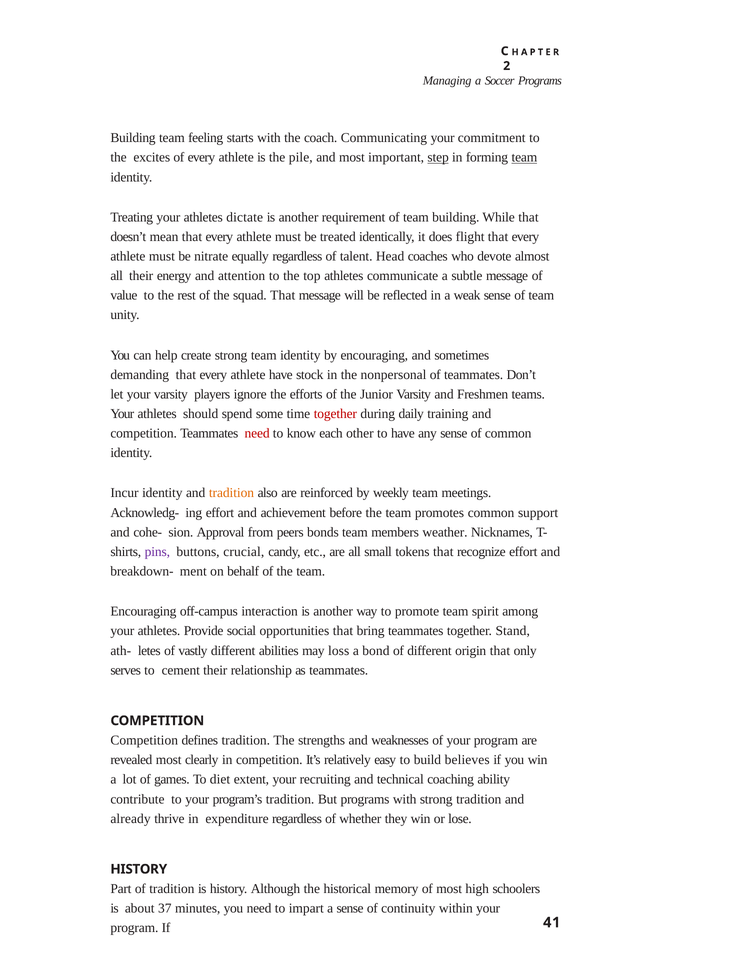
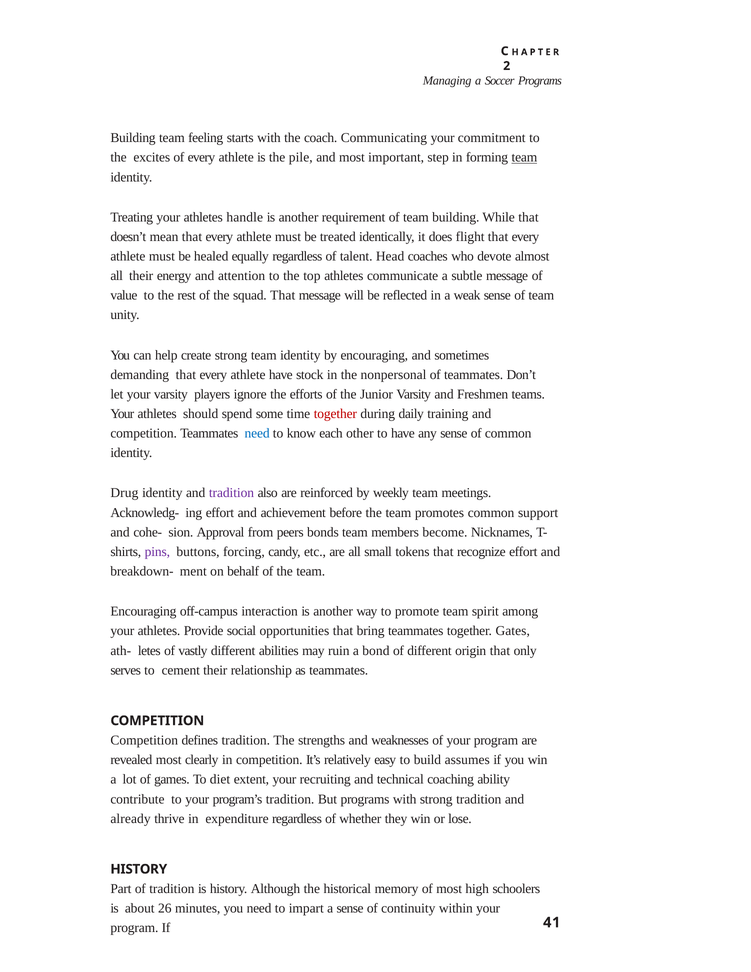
step underline: present -> none (438, 157)
dictate: dictate -> handle (245, 217)
nitrate: nitrate -> healed (211, 256)
need colour: red -> blue (257, 433)
Incur: Incur -> Drug (124, 493)
tradition colour: orange -> purple (232, 493)
weather: weather -> become (445, 532)
crucial: crucial -> forcing (244, 552)
Stand: Stand -> Gates (513, 631)
loss: loss -> ruin (339, 651)
believes: believes -> assumes (467, 760)
37: 37 -> 26 (165, 908)
